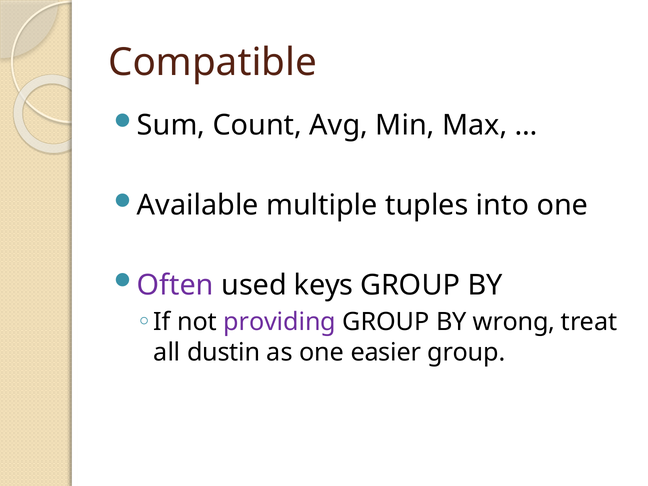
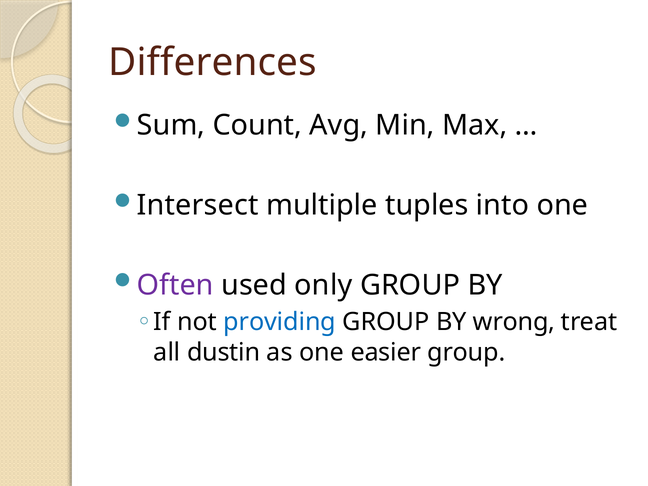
Compatible: Compatible -> Differences (213, 63)
Available: Available -> Intersect (198, 205)
keys: keys -> only (323, 285)
providing colour: purple -> blue (280, 322)
